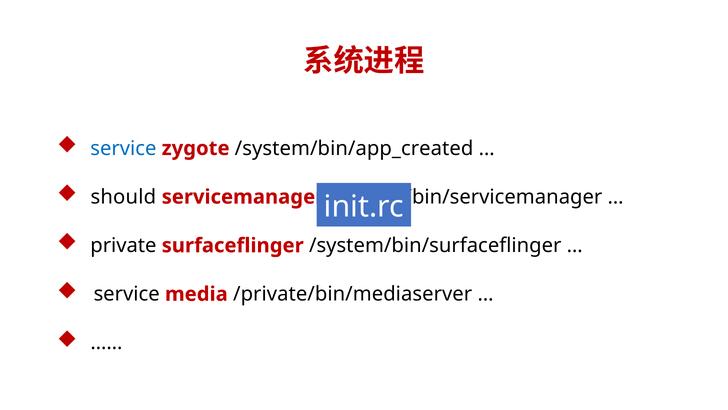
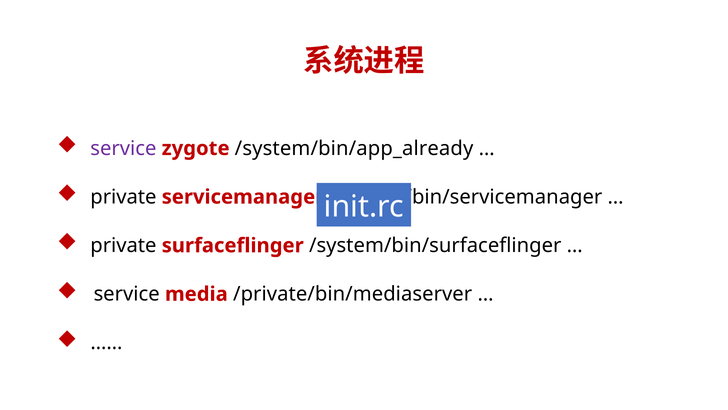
service colour: blue -> purple (123, 148)
/system/bin/app_created: /system/bin/app_created -> /system/bin/app_already (354, 148)
should: should -> private (123, 197)
